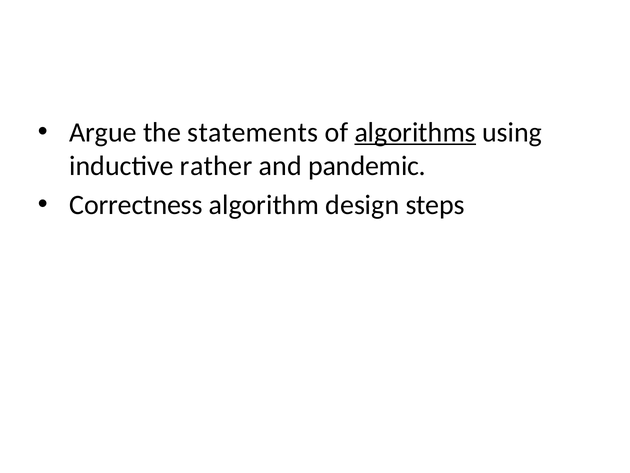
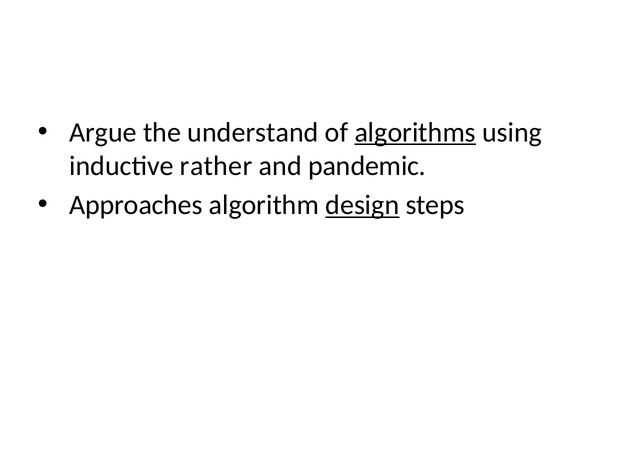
statements: statements -> understand (253, 132)
Correctness: Correctness -> Approaches (136, 205)
design underline: none -> present (362, 205)
